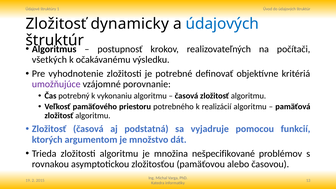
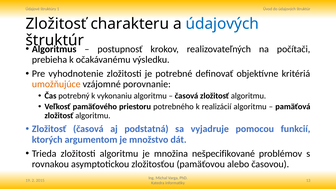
dynamicky: dynamicky -> charakteru (130, 24)
všetkých: všetkých -> prebieha (49, 60)
umožňujúce colour: purple -> orange (56, 84)
